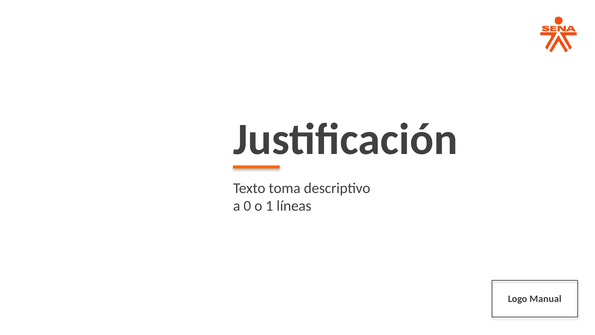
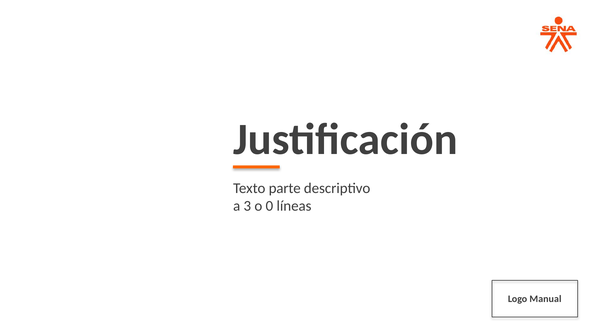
toma: toma -> parte (285, 188)
0: 0 -> 3 (247, 206)
1: 1 -> 0 (269, 206)
